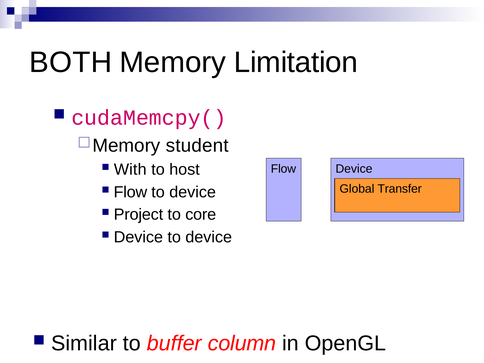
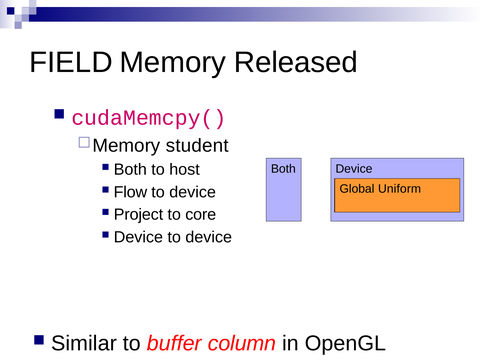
BOTH: BOTH -> FIELD (71, 63)
Limitation: Limitation -> Released (296, 63)
Flow: Flow -> Both (283, 169)
With: With -> Both (130, 169)
Transfer: Transfer -> Uniform (400, 189)
